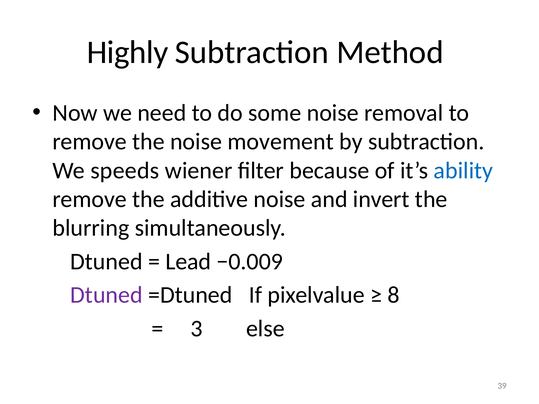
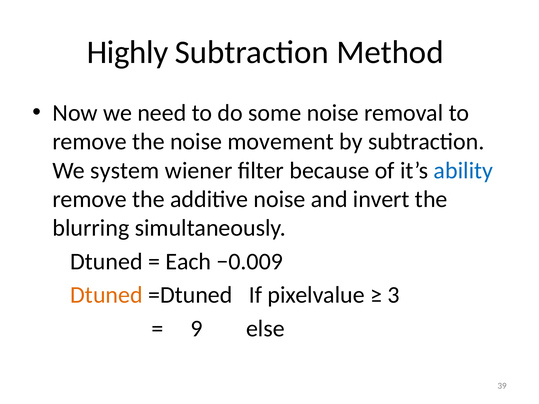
speeds: speeds -> system (125, 171)
Lead: Lead -> Each (188, 262)
Dtuned colour: purple -> orange (106, 295)
8: 8 -> 3 (394, 295)
3: 3 -> 9 (197, 329)
